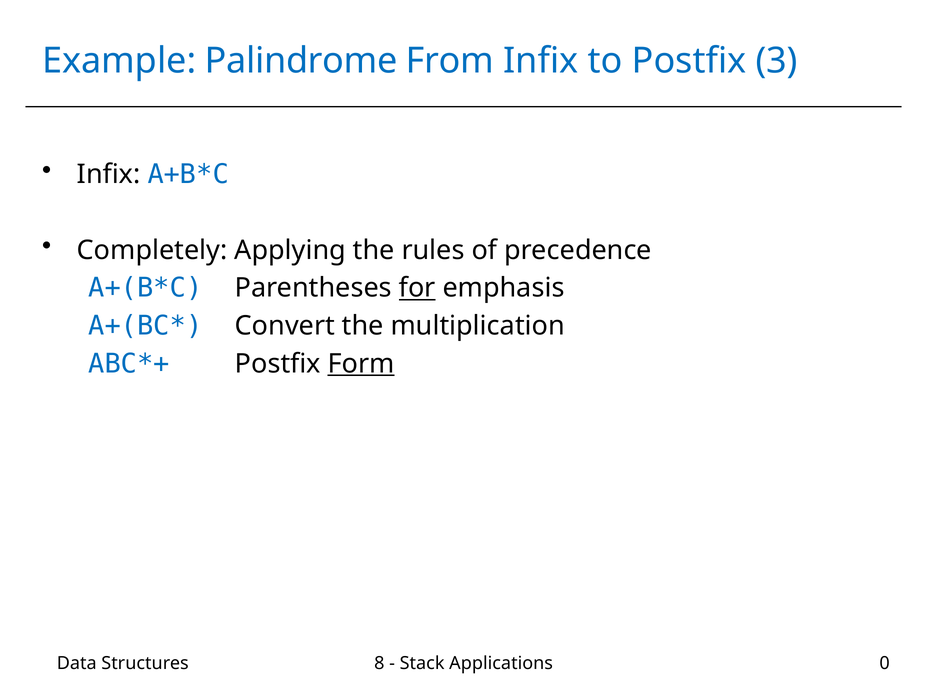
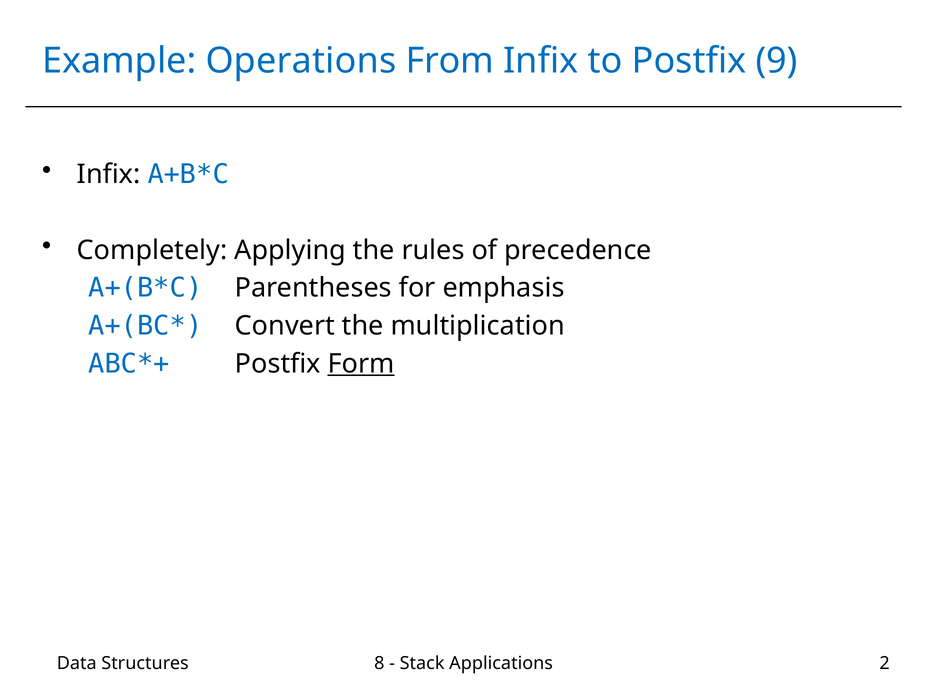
Palindrome: Palindrome -> Operations (301, 61)
3: 3 -> 9 (777, 61)
for underline: present -> none (417, 288)
0: 0 -> 2 (885, 664)
